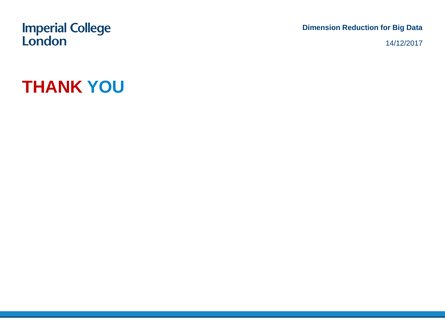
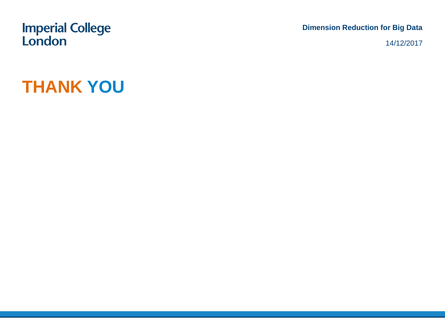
THANK colour: red -> orange (52, 87)
